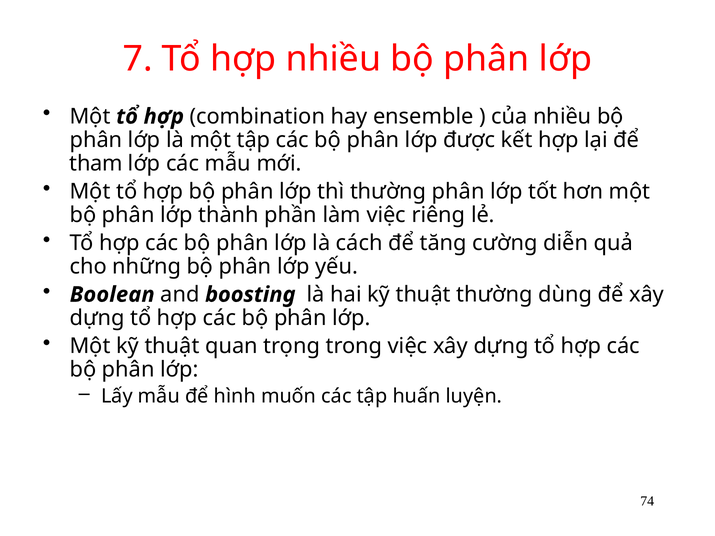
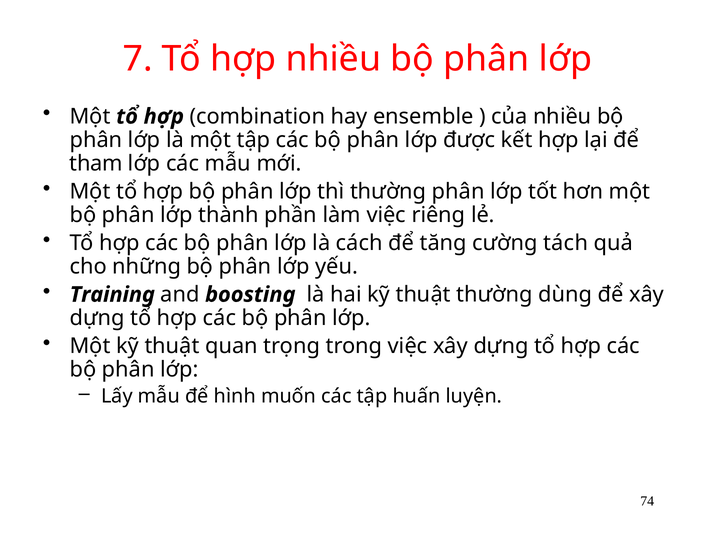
diễn: diễn -> tách (566, 243)
Boolean: Boolean -> Training (112, 295)
